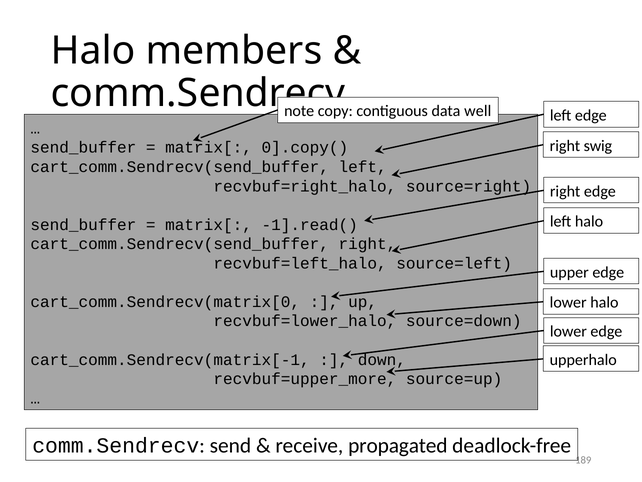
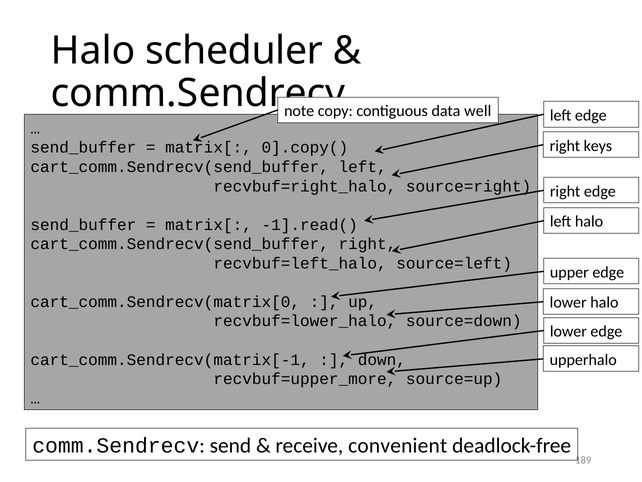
members: members -> scheduler (234, 51)
swig: swig -> keys (598, 146)
propagated: propagated -> convenient (398, 445)
